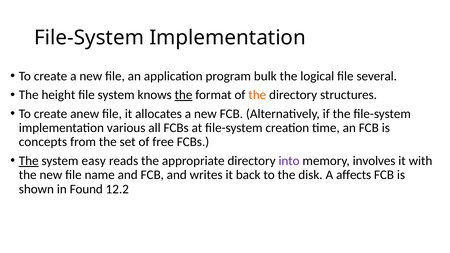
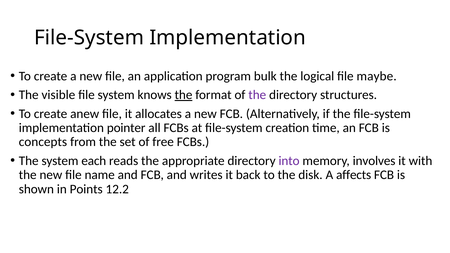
several: several -> maybe (377, 76)
height: height -> visible (58, 95)
the colour: orange -> purple (257, 95)
various: various -> pointer (126, 128)
The underline: present -> none (29, 161)
easy: easy -> each (94, 161)
Found: Found -> Points (86, 189)
